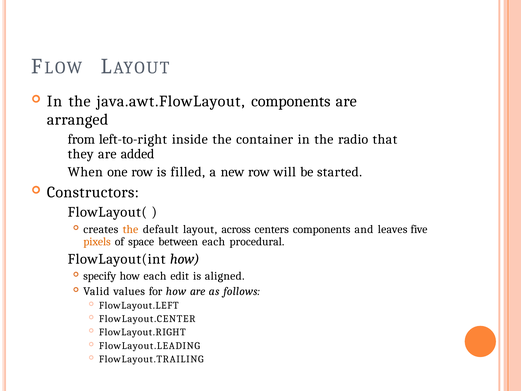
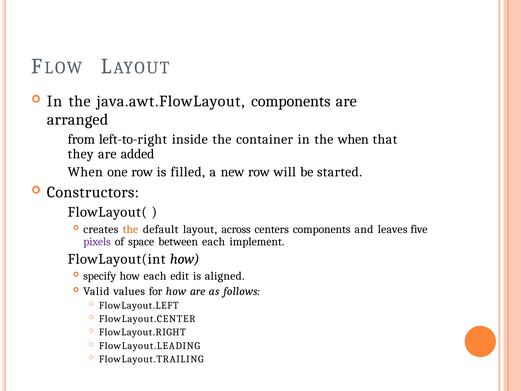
radio: radio -> when (353, 139)
pixels colour: orange -> purple (97, 242)
procedural: procedural -> implement (257, 242)
